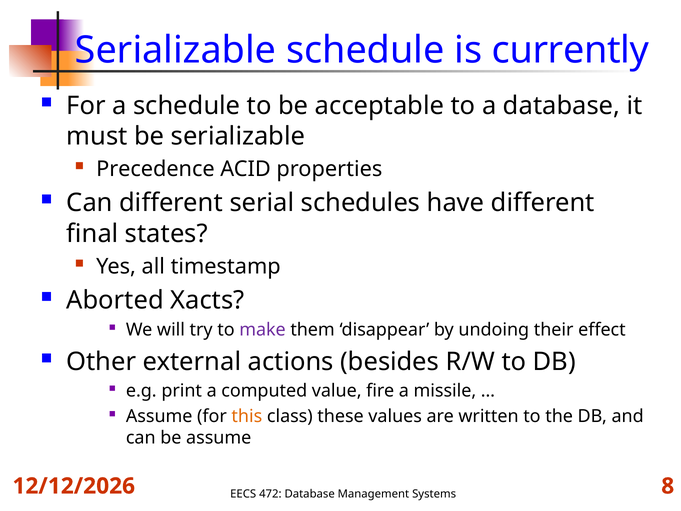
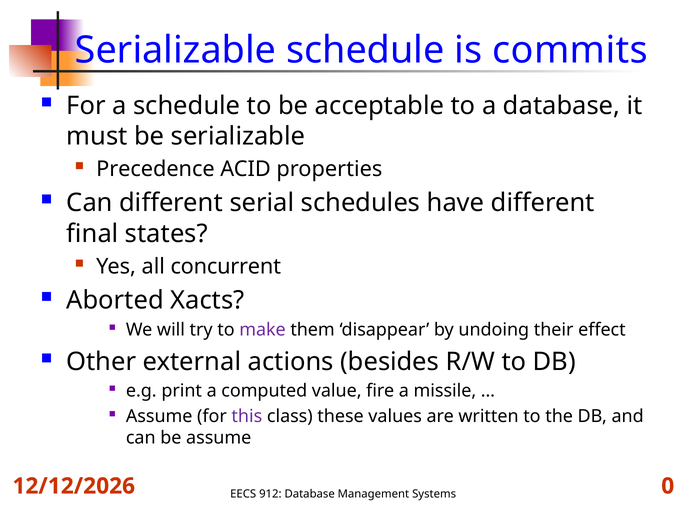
currently: currently -> commits (570, 50)
timestamp: timestamp -> concurrent (226, 266)
this colour: orange -> purple (247, 416)
8: 8 -> 0 (668, 486)
472: 472 -> 912 (270, 494)
